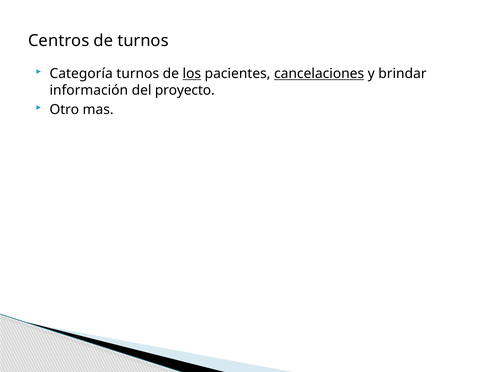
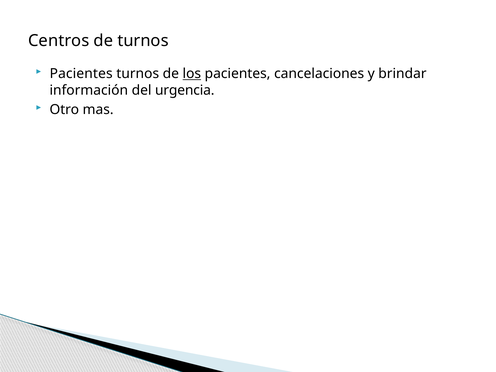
Categoría: Categoría -> Pacientes (81, 74)
cancelaciones underline: present -> none (319, 74)
proyecto: proyecto -> urgencia (185, 90)
